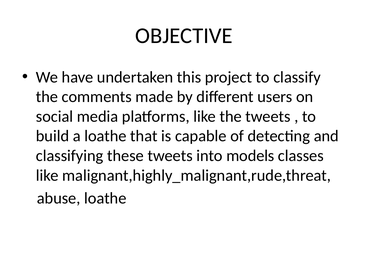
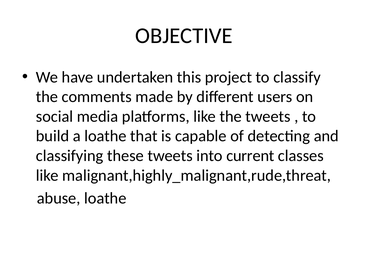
models: models -> current (250, 156)
